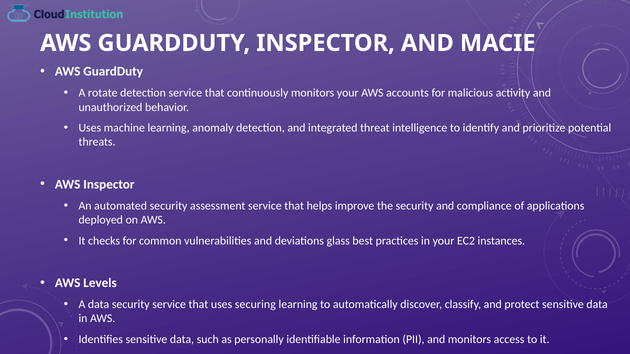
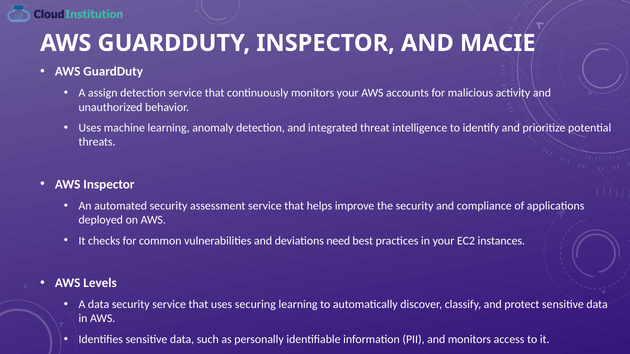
rotate: rotate -> assign (103, 93)
glass: glass -> need (338, 241)
